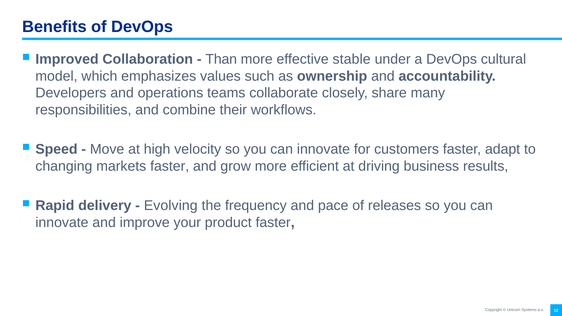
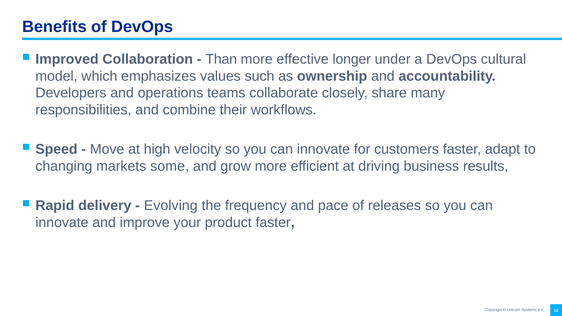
stable: stable -> longer (352, 59)
markets faster: faster -> some (170, 166)
